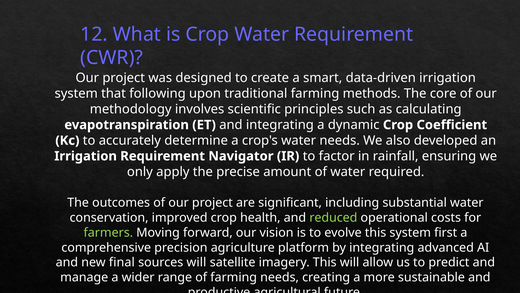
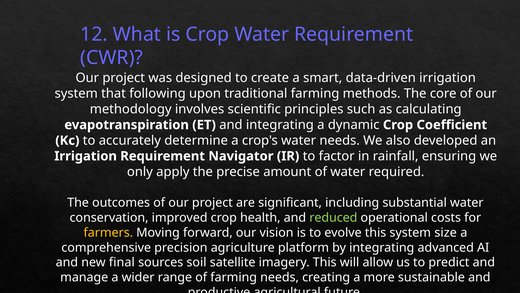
farmers colour: light green -> yellow (108, 232)
first: first -> size (446, 232)
sources will: will -> soil (197, 262)
